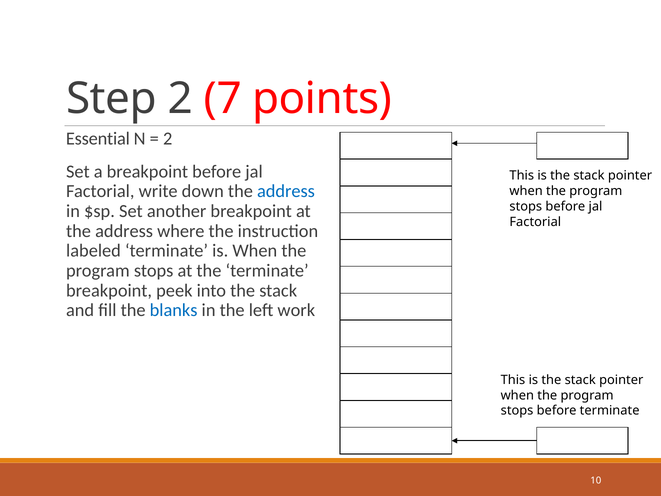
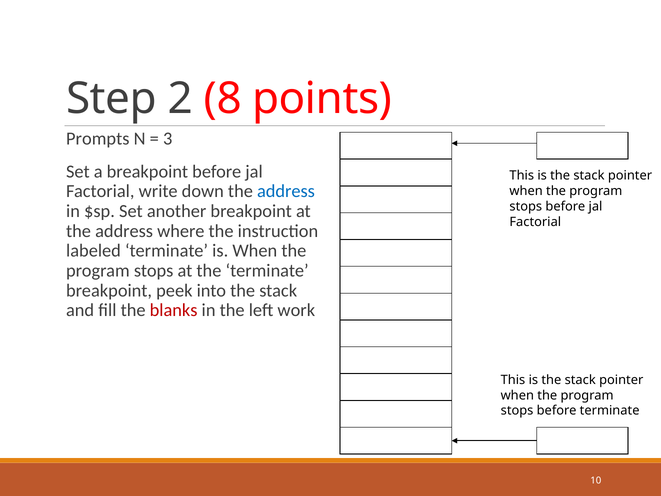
7: 7 -> 8 (223, 99)
Essential: Essential -> Prompts (98, 139)
2: 2 -> 3 (168, 139)
blanks colour: blue -> red (174, 310)
